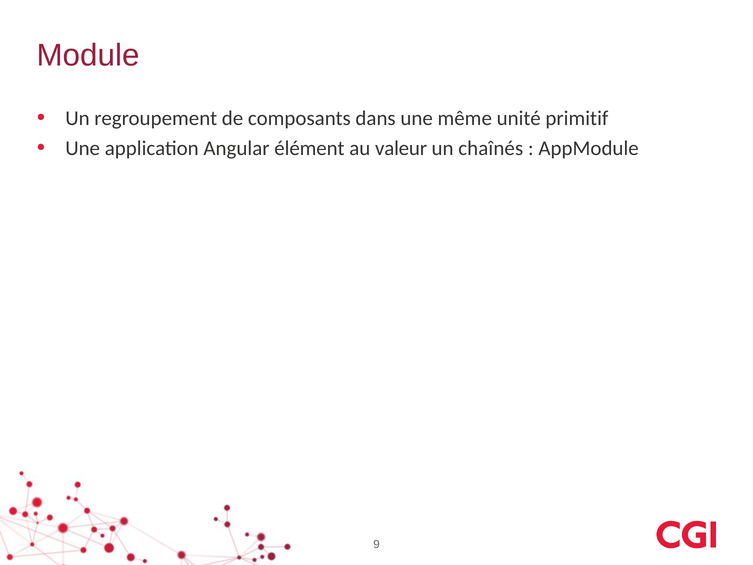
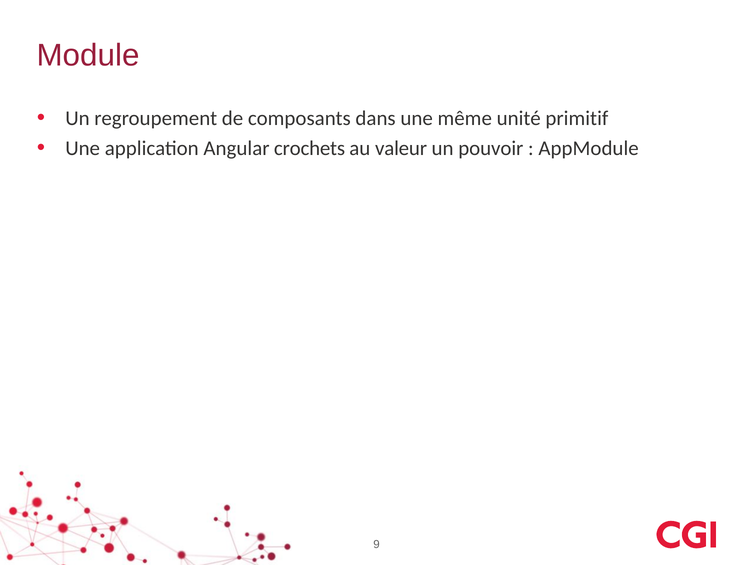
élément: élément -> crochets (310, 148)
chaînés: chaînés -> pouvoir (491, 148)
